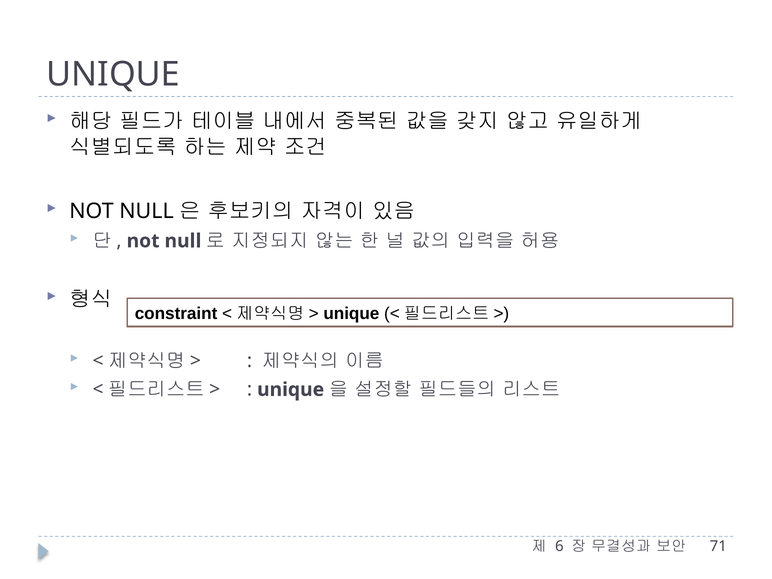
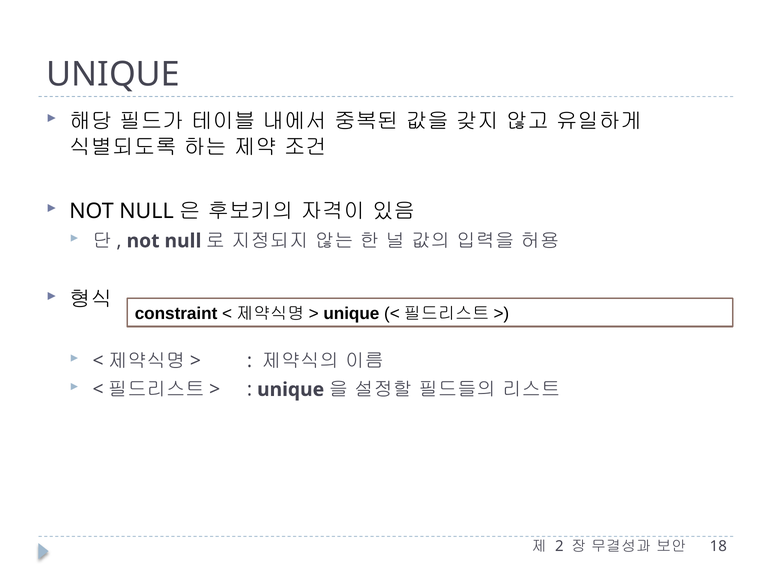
6: 6 -> 2 (559, 547)
71: 71 -> 18 (718, 547)
